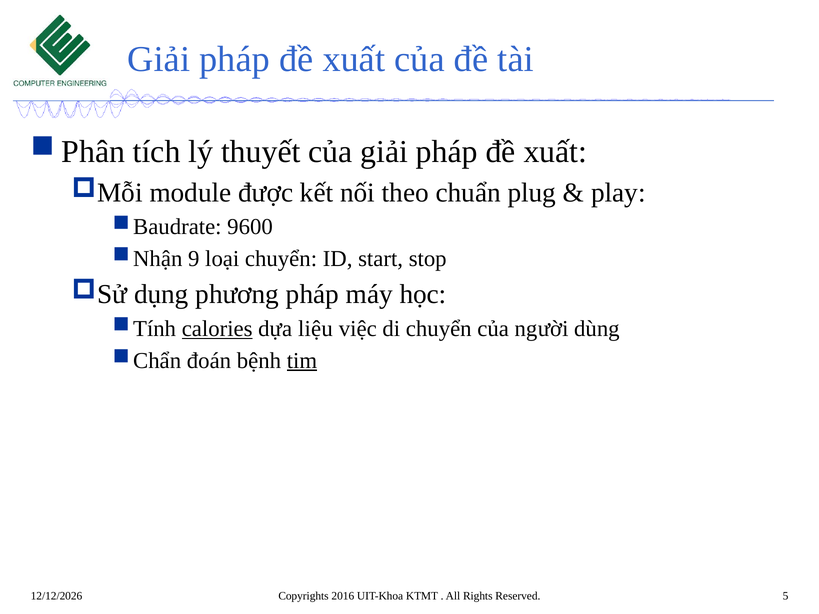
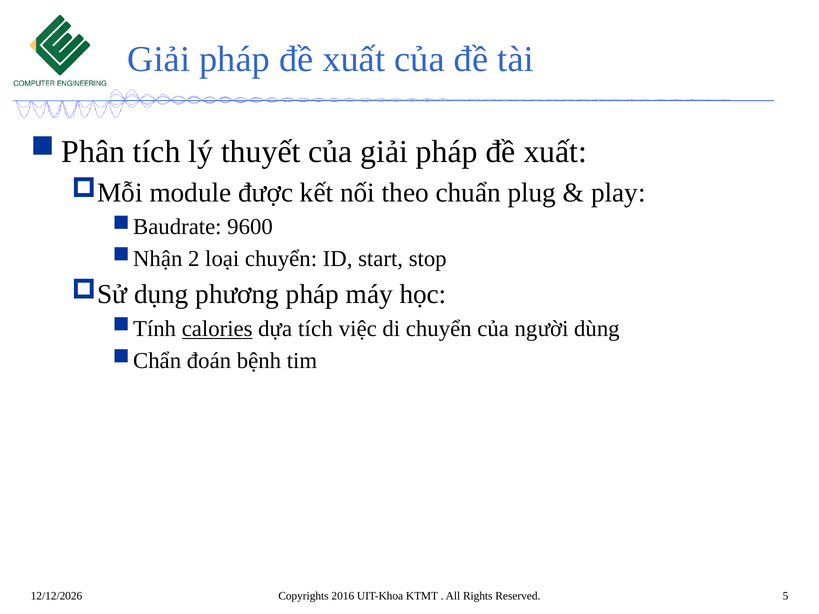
9: 9 -> 2 (194, 259)
dựa liệu: liệu -> tích (315, 329)
tim underline: present -> none (302, 361)
